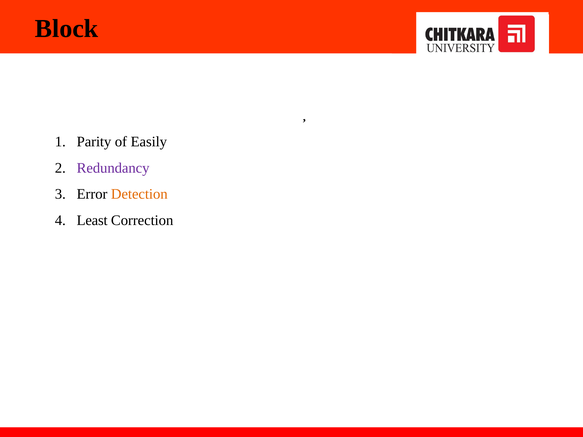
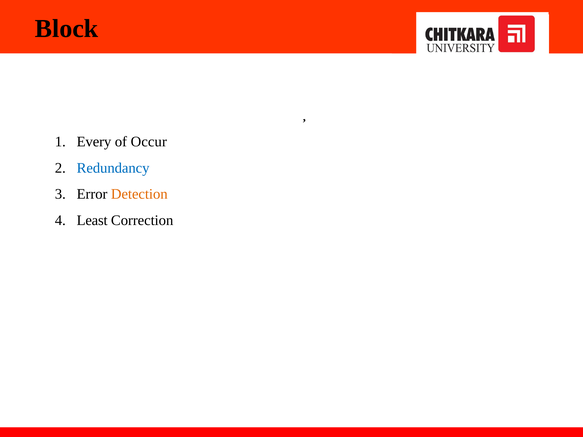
Parity: Parity -> Every (94, 142)
Easily: Easily -> Occur (149, 142)
Redundancy colour: purple -> blue (113, 168)
